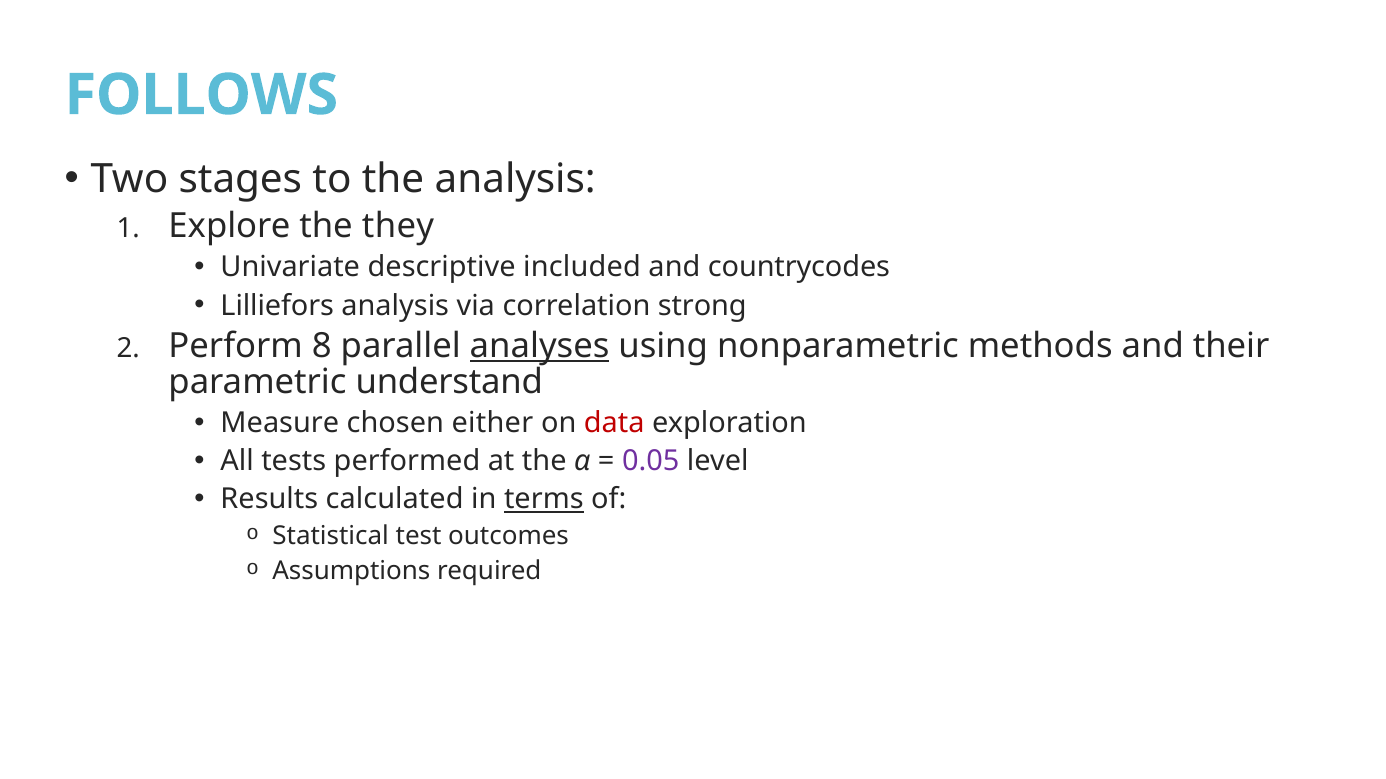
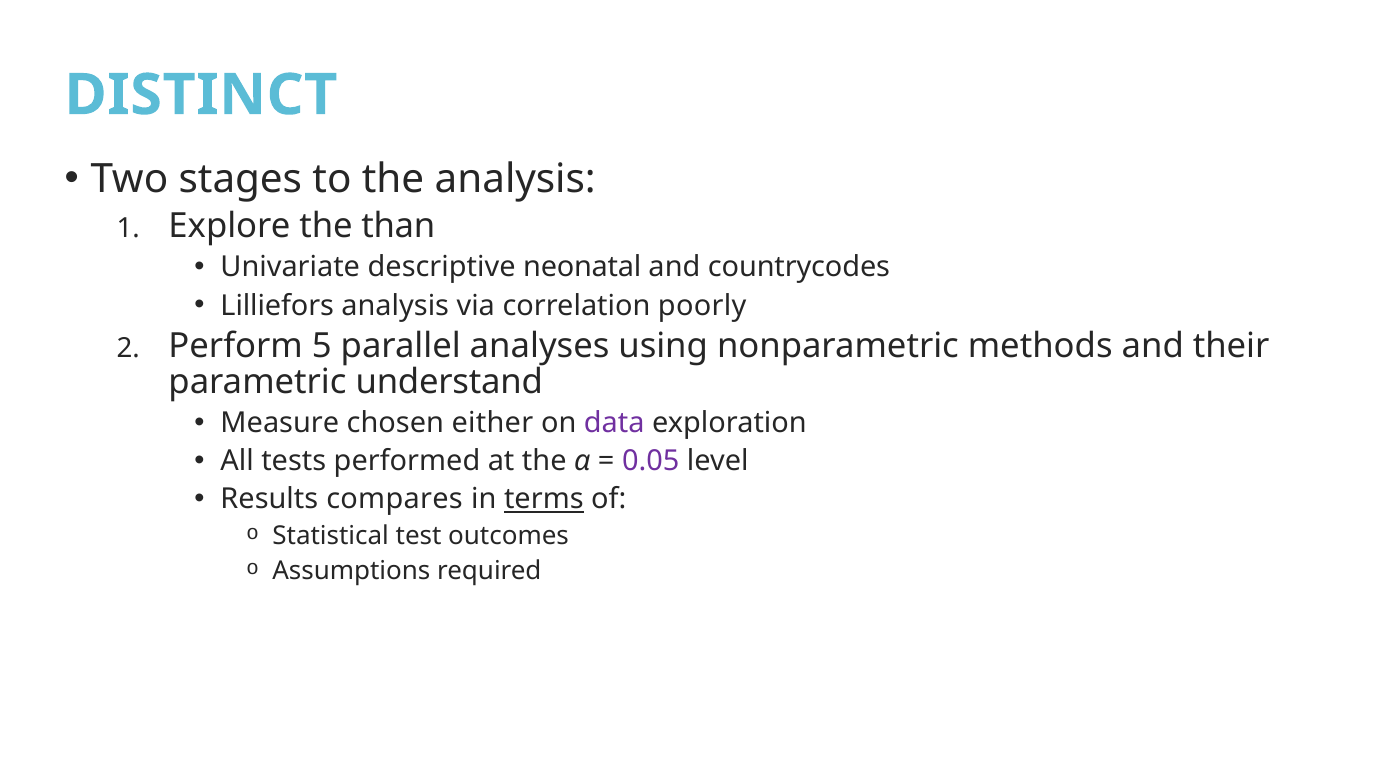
FOLLOWS: FOLLOWS -> DISTINCT (201, 95)
they: they -> than (398, 226)
included: included -> neonatal (582, 268)
strong: strong -> poorly (702, 306)
8: 8 -> 5 (322, 347)
analyses underline: present -> none (540, 347)
data colour: red -> purple (614, 423)
calculated: calculated -> compares (395, 500)
